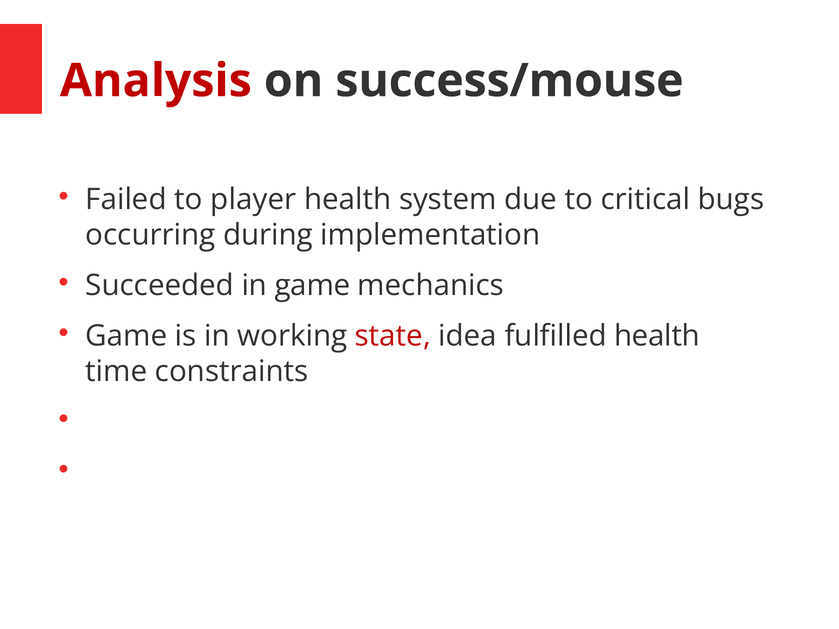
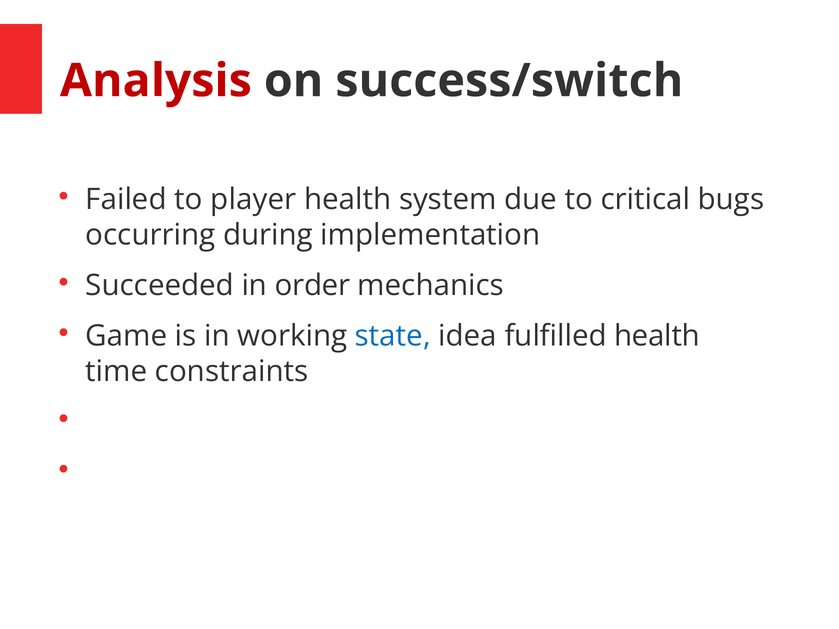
success/mouse: success/mouse -> success/switch (509, 81)
in game: game -> order (313, 286)
state colour: red -> blue (393, 336)
